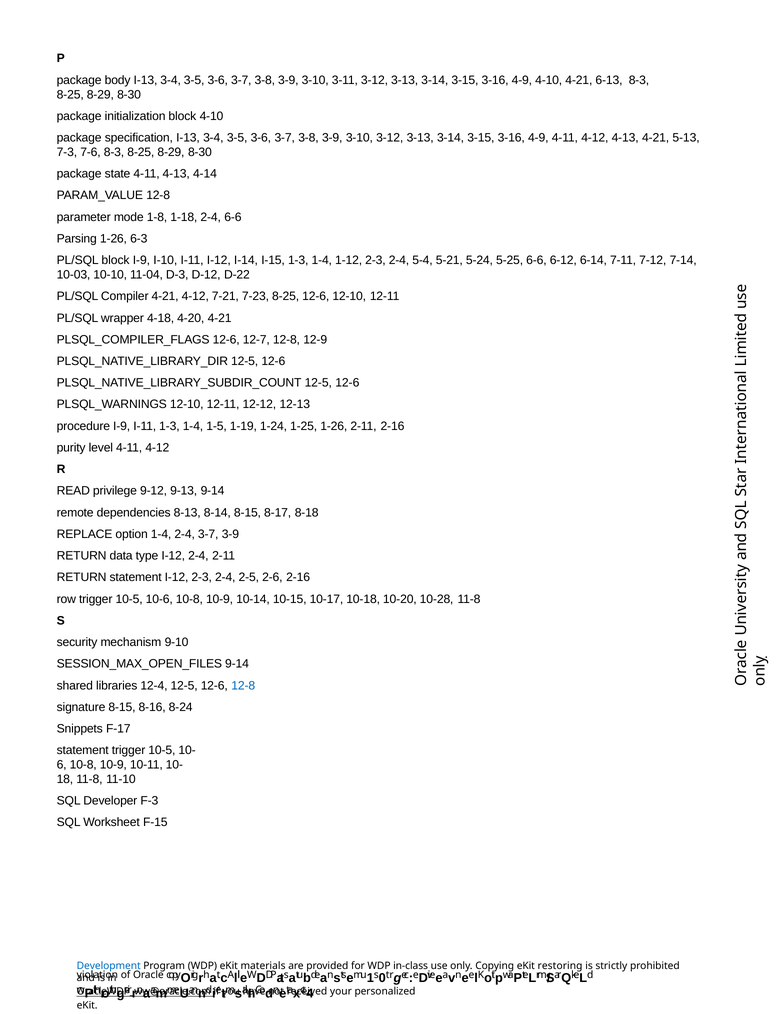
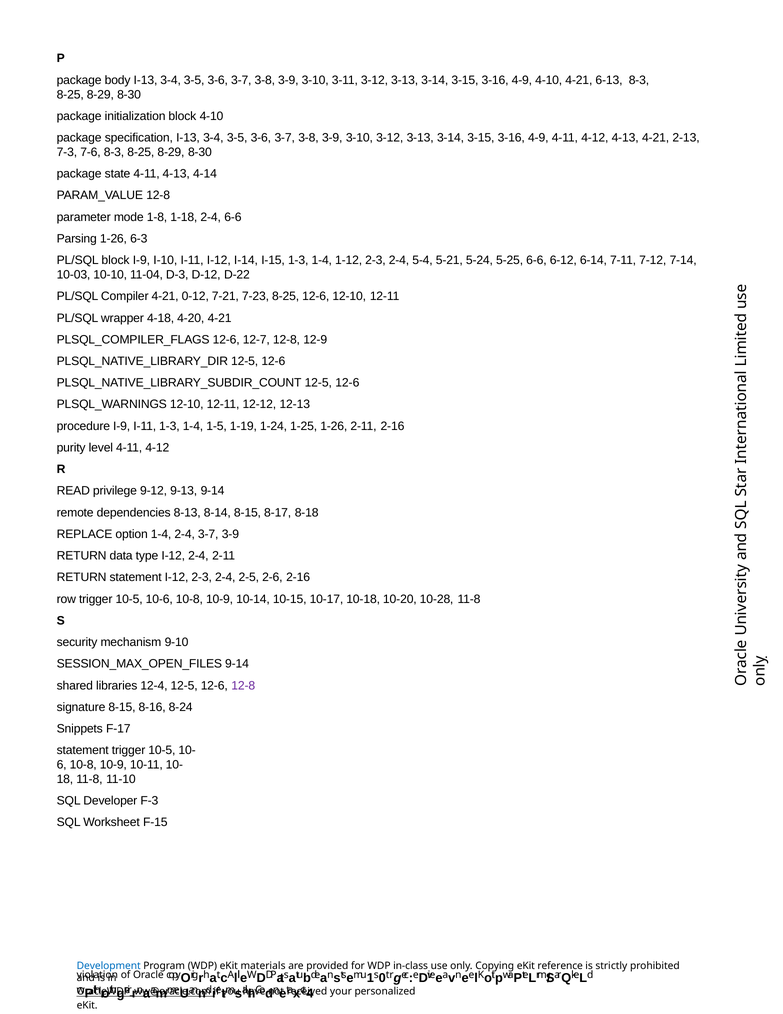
5-13: 5-13 -> 2-13 (686, 138)
4-21 4-12: 4-12 -> 0-12 (195, 296)
12-8 colour: blue -> purple (243, 685)
restoring: restoring -> reference (560, 965)
